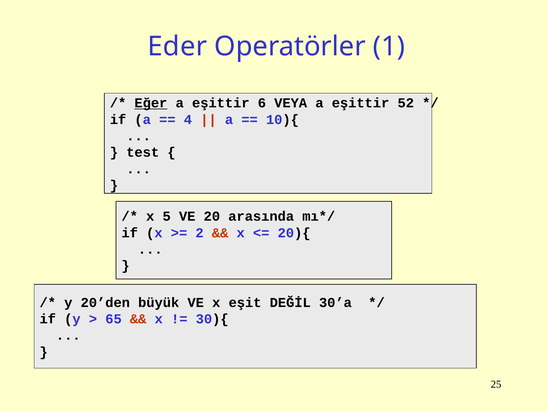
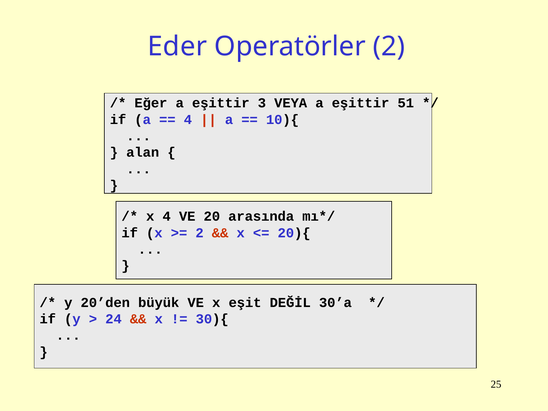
Operatörler 1: 1 -> 2 (389, 47)
Eğer underline: present -> none (151, 103)
6: 6 -> 3 (262, 103)
52: 52 -> 51 (406, 103)
test: test -> alan (143, 152)
x 5: 5 -> 4 (167, 216)
65: 65 -> 24 (114, 319)
